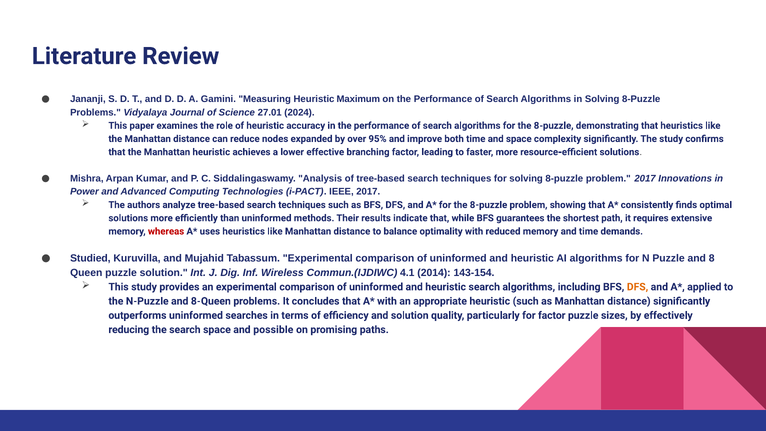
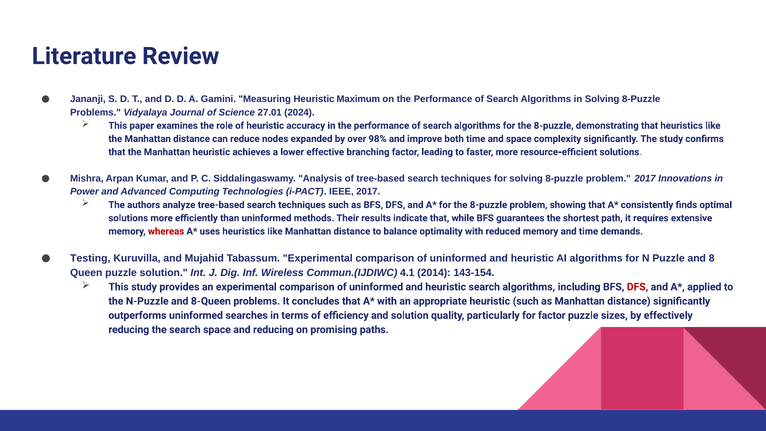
95%: 95% -> 98% (378, 139)
Studied: Studied -> Testing (90, 258)
DFS colour: orange -> red (638, 287)
and possible: possible -> reducing (273, 330)
